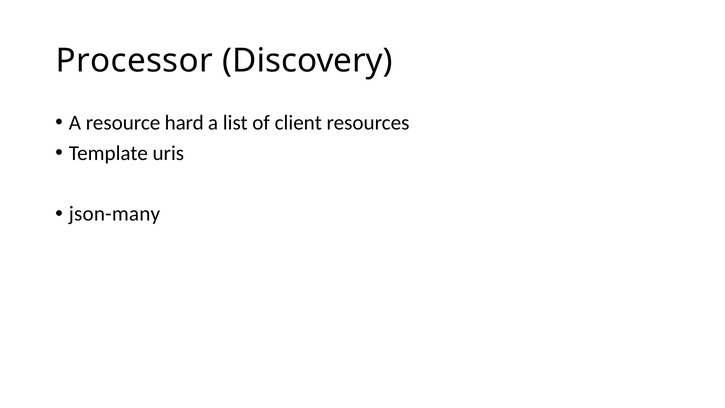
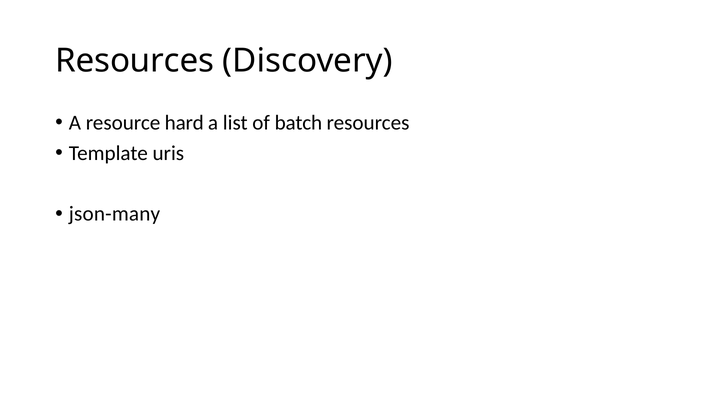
Processor: Processor -> Resources (135, 61)
client: client -> batch (298, 123)
